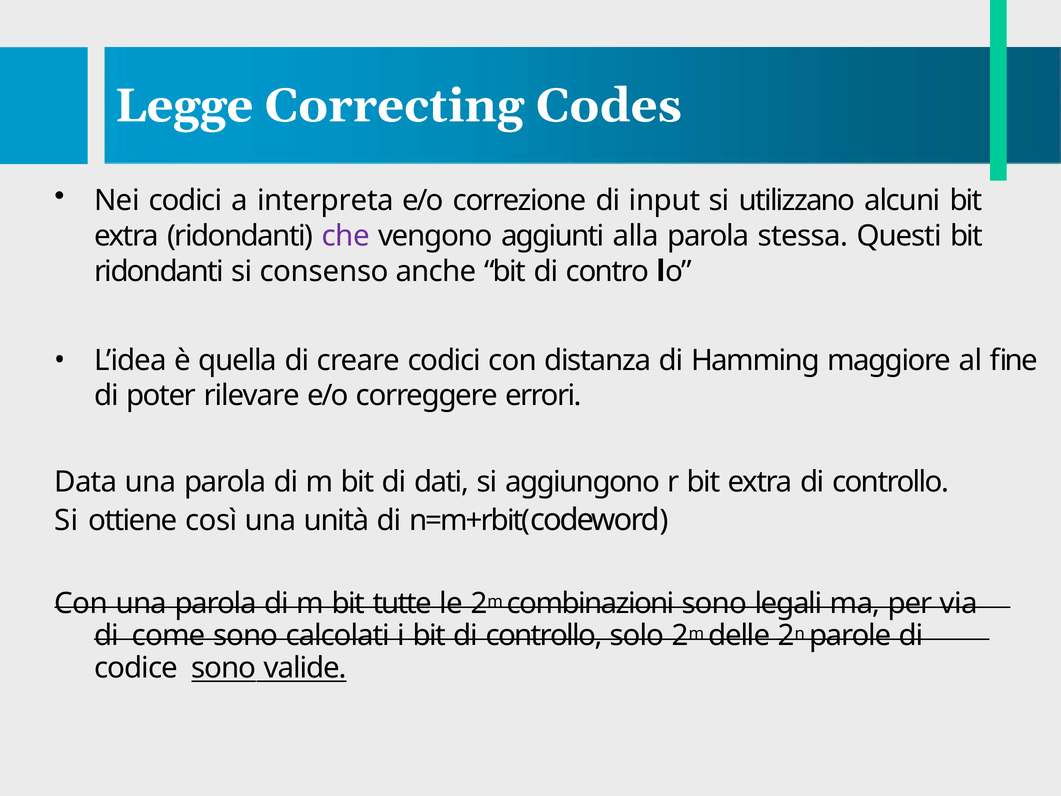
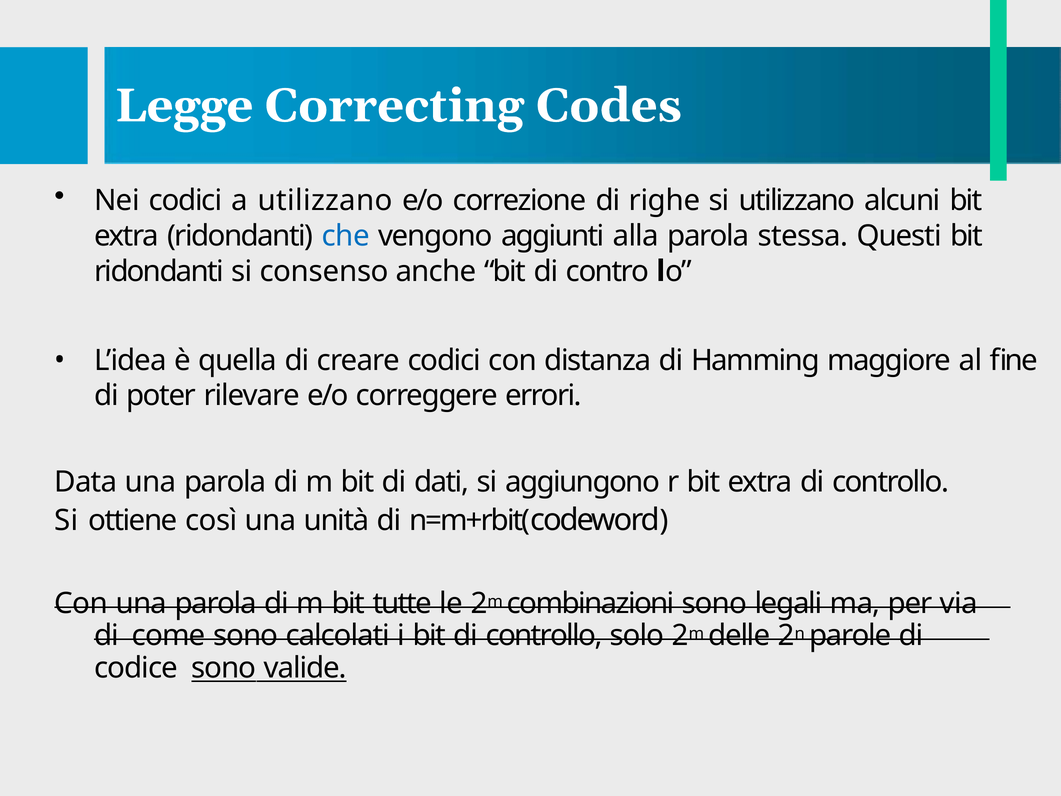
a interpreta: interpreta -> utilizzano (325, 201)
input: input -> righe (665, 201)
che colour: purple -> blue (346, 236)
